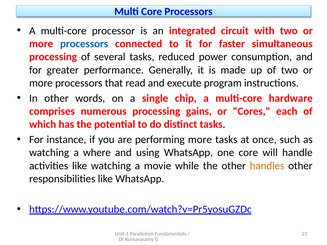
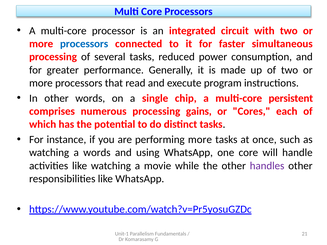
hardware: hardware -> persistent (291, 98)
a where: where -> words (97, 153)
handles colour: orange -> purple (267, 166)
